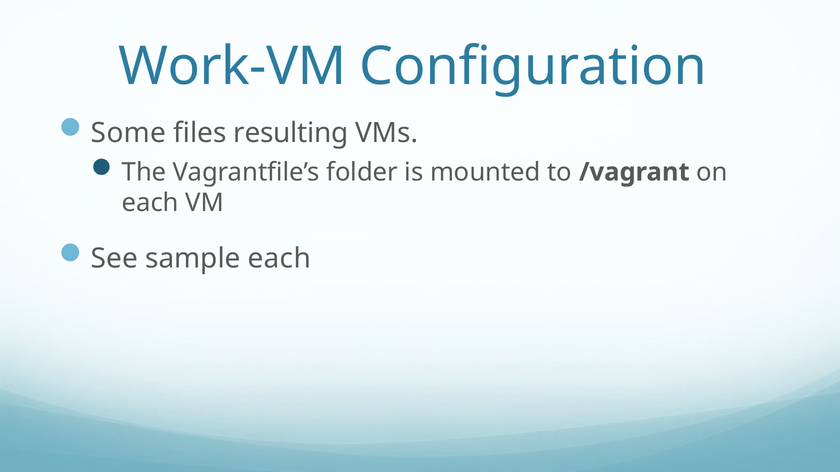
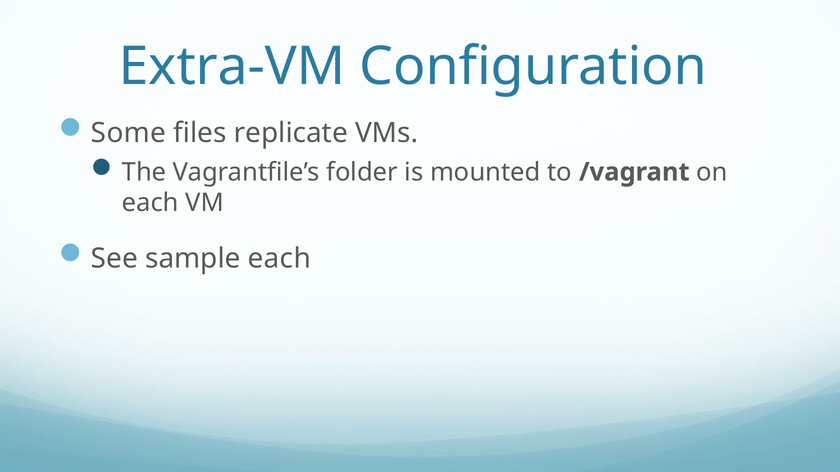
Work-VM: Work-VM -> Extra-VM (232, 67)
resulting: resulting -> replicate (291, 133)
